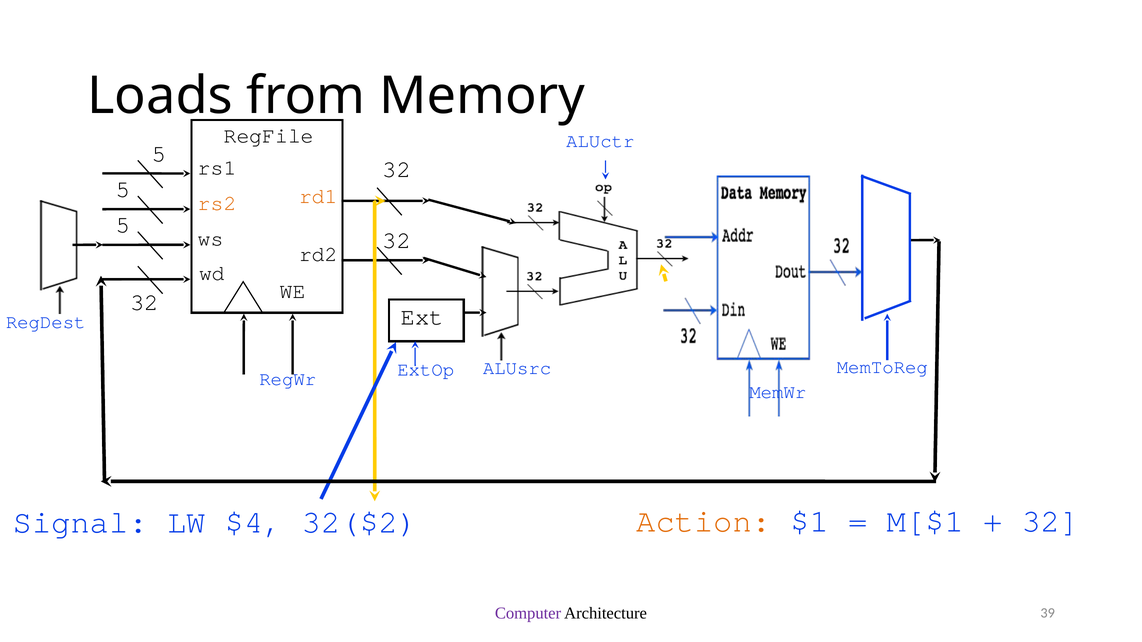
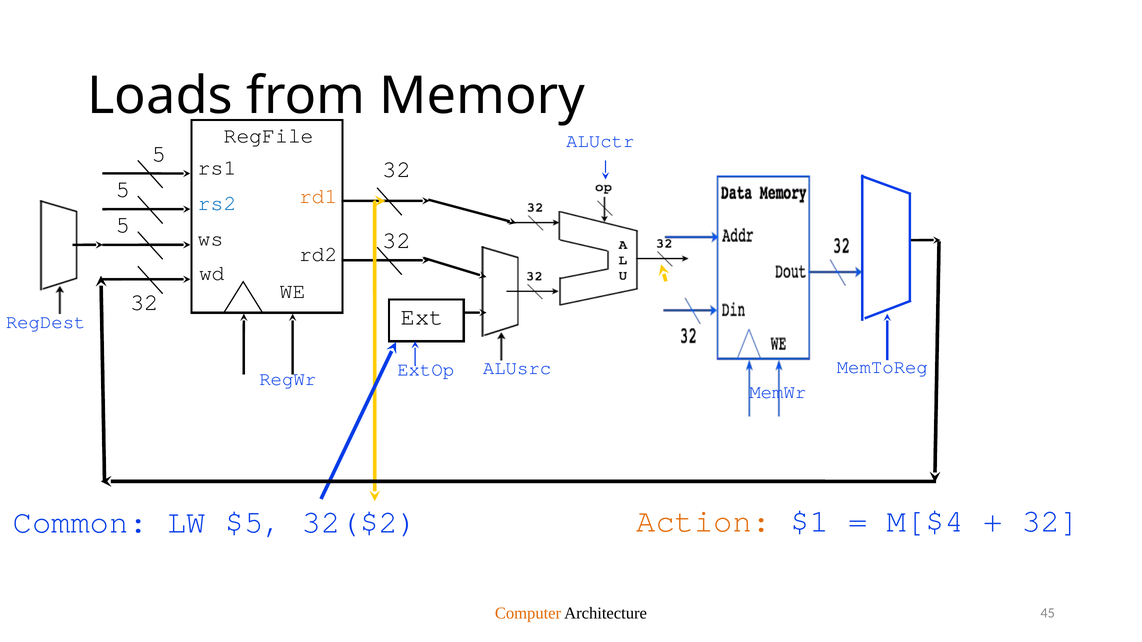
rs2 colour: orange -> blue (217, 203)
Signal: Signal -> Common (80, 522)
$4: $4 -> $5 (254, 522)
M[$1: M[$1 -> M[$4 (925, 521)
Computer colour: purple -> orange (528, 614)
39: 39 -> 45 (1048, 613)
